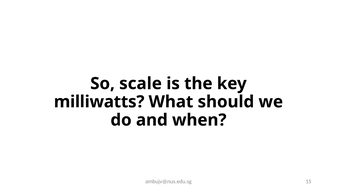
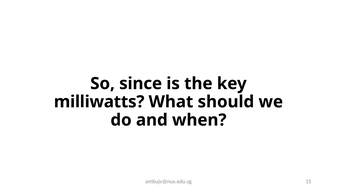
scale: scale -> since (141, 83)
